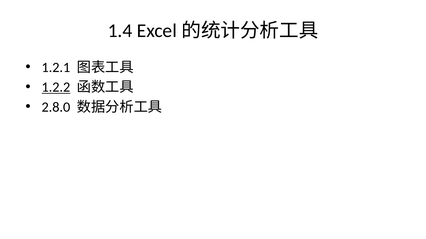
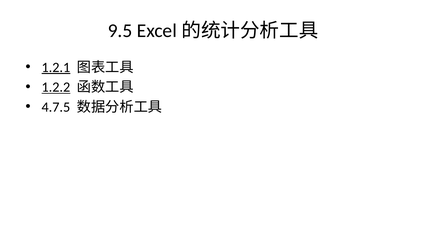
1.4: 1.4 -> 9.5 (120, 31)
1.2.1 underline: none -> present (56, 68)
2.8.0: 2.8.0 -> 4.7.5 (56, 107)
